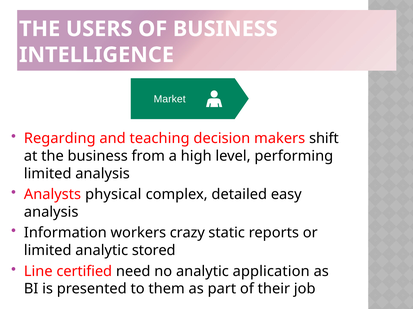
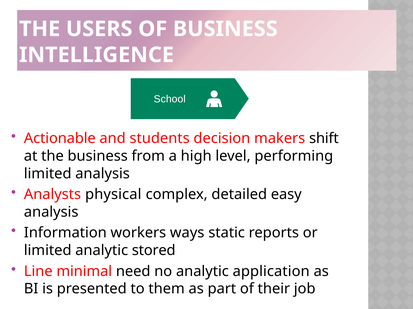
Market: Market -> School (170, 99)
Regarding: Regarding -> Actionable (60, 139)
teaching: teaching -> students (160, 139)
crazy: crazy -> ways (187, 233)
certified: certified -> minimal (84, 272)
